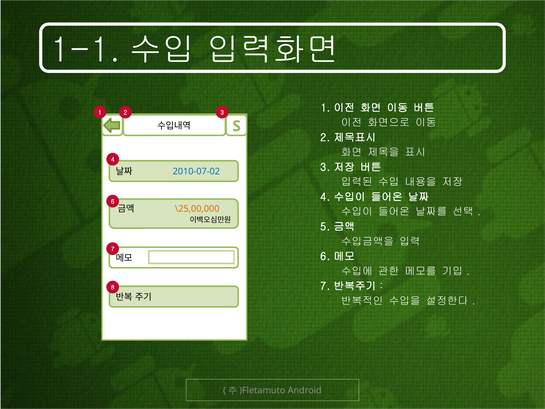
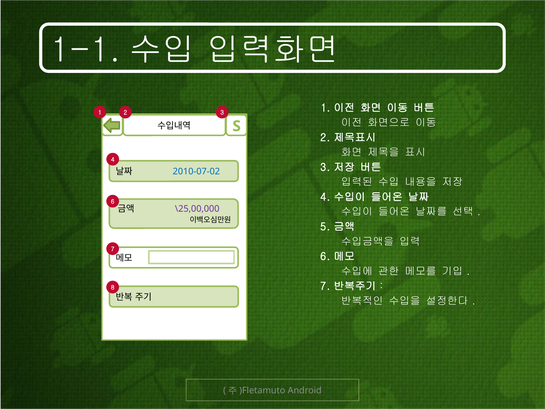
\25,00,000 colour: orange -> purple (197, 209)
